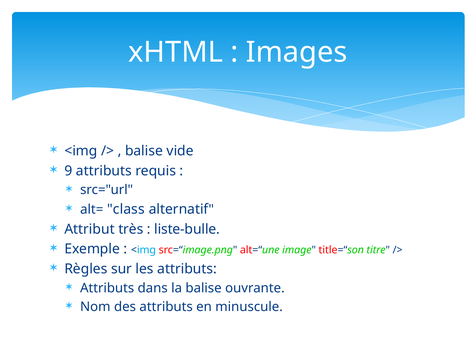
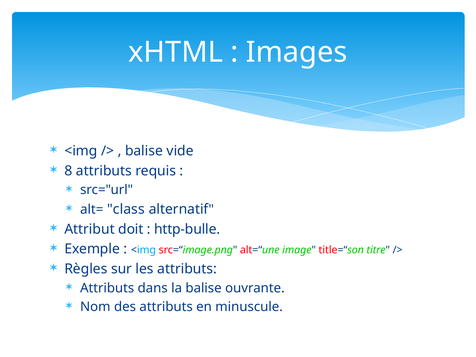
9: 9 -> 8 (68, 171)
très: très -> doit (131, 229)
liste-bulle: liste-bulle -> http-bulle (187, 229)
